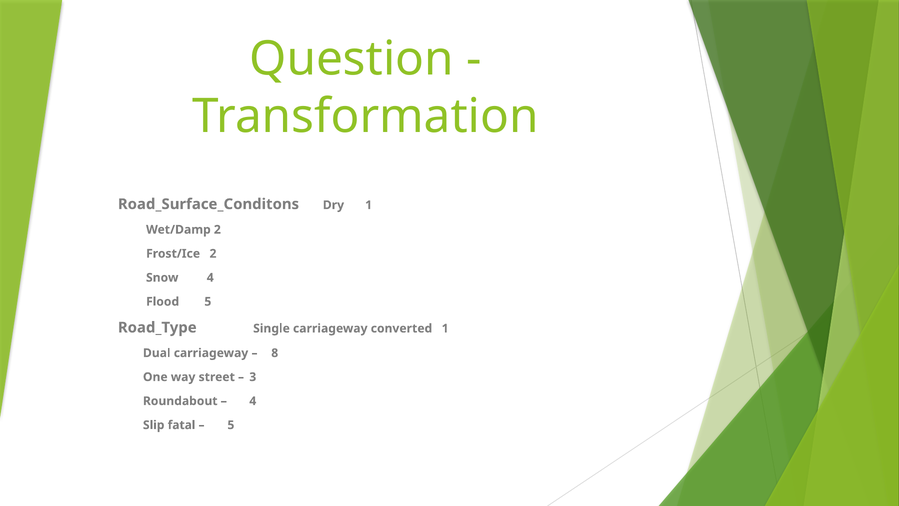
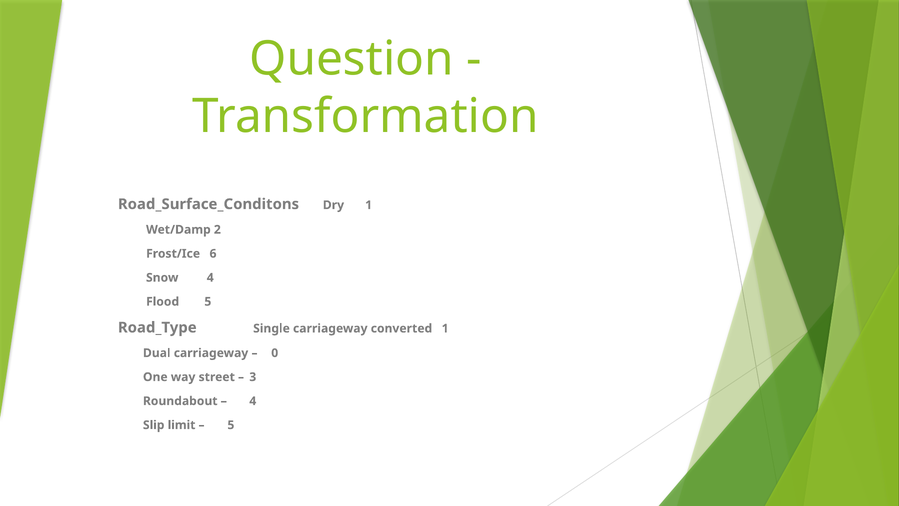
Frost/Ice 2: 2 -> 6 (213, 253)
8: 8 -> 0 (275, 353)
fatal: fatal -> limit (182, 425)
